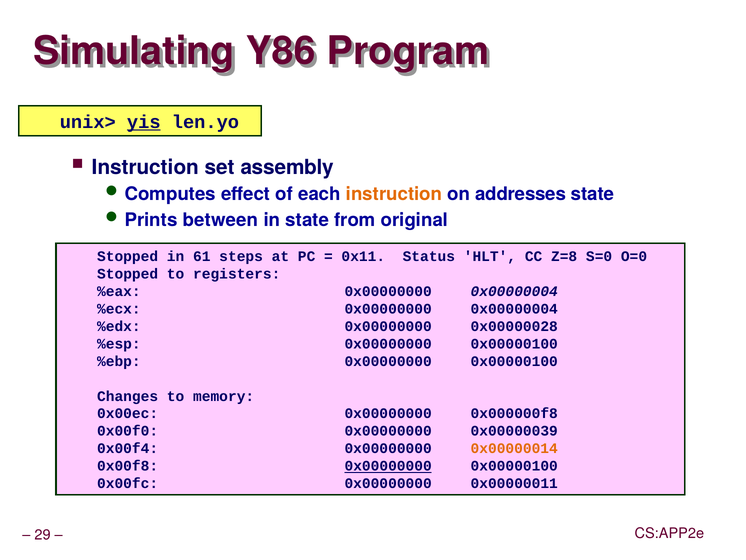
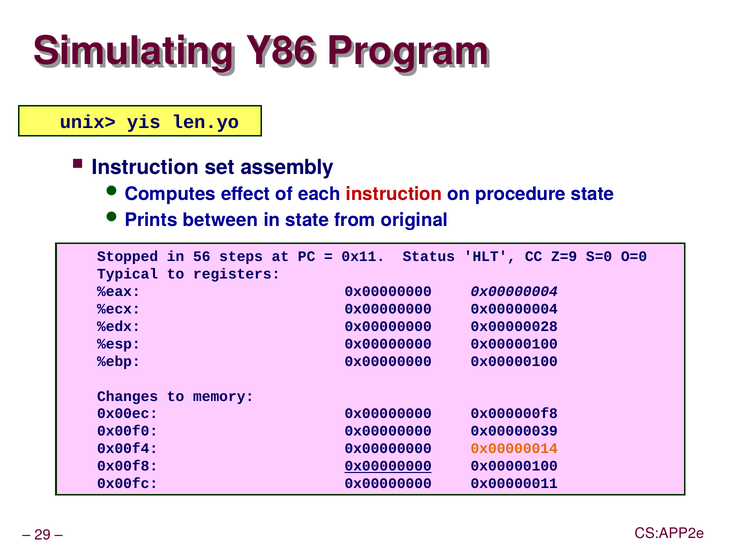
yis underline: present -> none (144, 122)
instruction colour: orange -> red (394, 194)
addresses: addresses -> procedure (521, 194)
61: 61 -> 56 (202, 256)
Z=8: Z=8 -> Z=9 (564, 256)
Stopped: Stopped -> Typical (128, 274)
